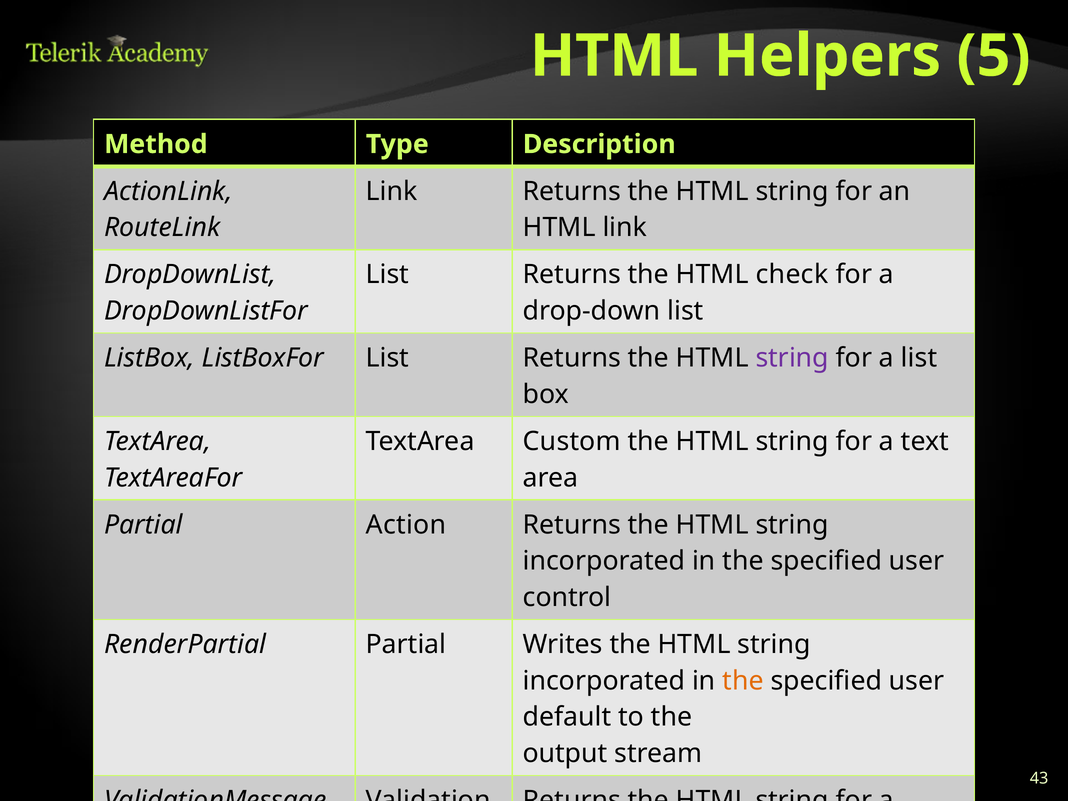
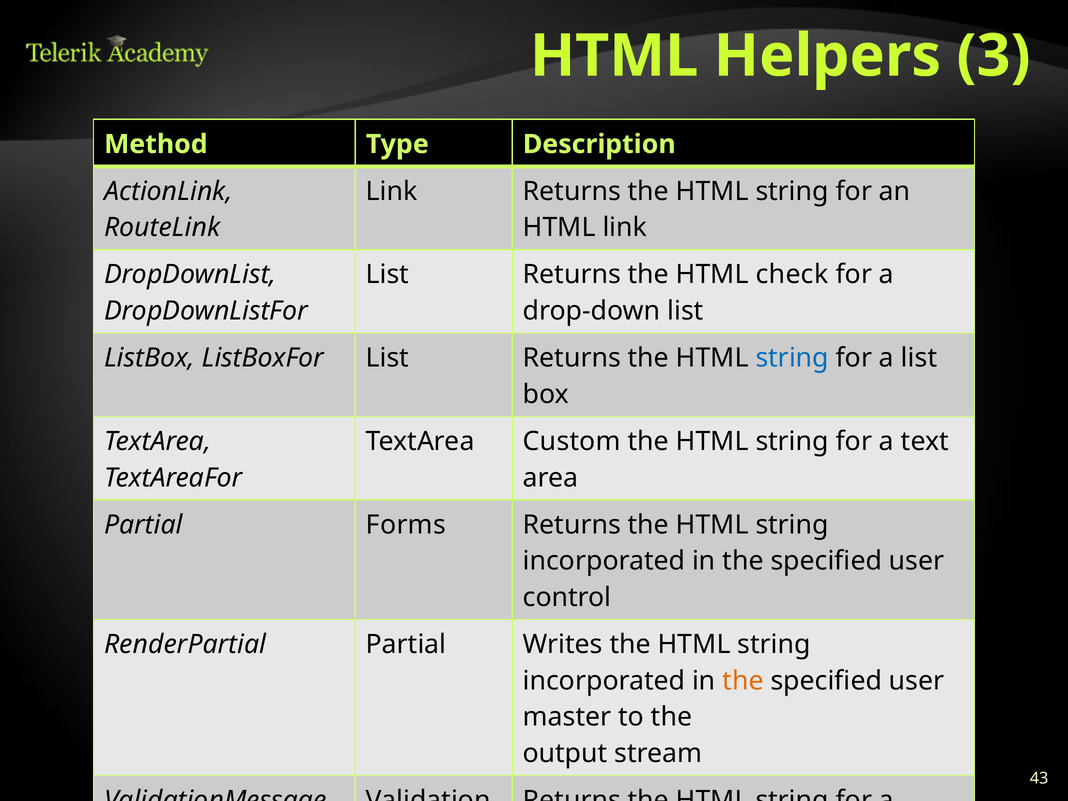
5: 5 -> 3 (994, 56)
string colour: purple -> blue (792, 358)
Action: Action -> Forms (406, 525)
default: default -> master (567, 717)
